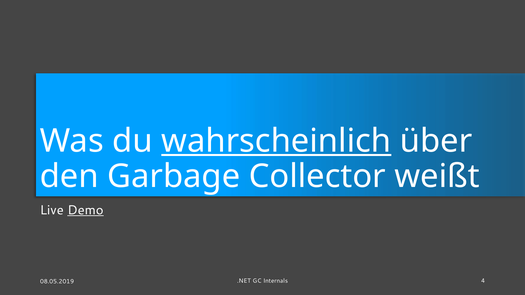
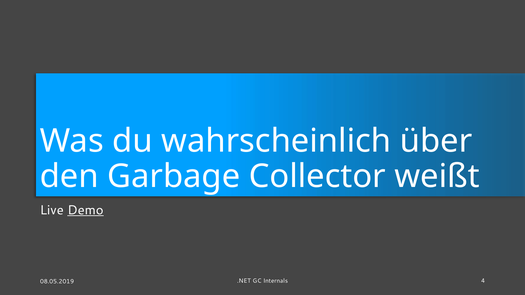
wahrscheinlich underline: present -> none (276, 141)
